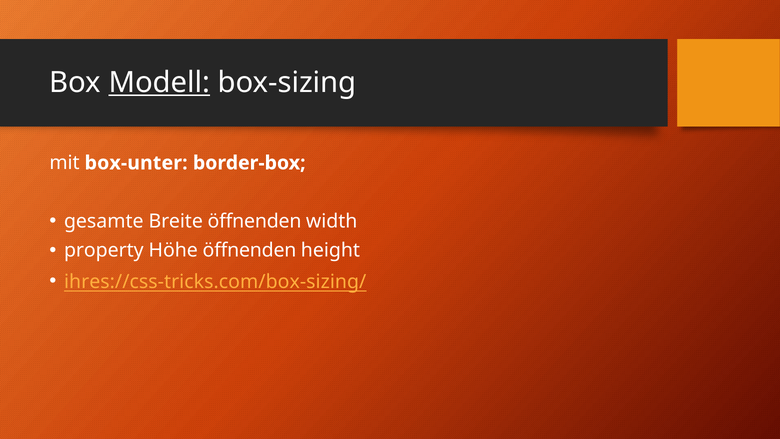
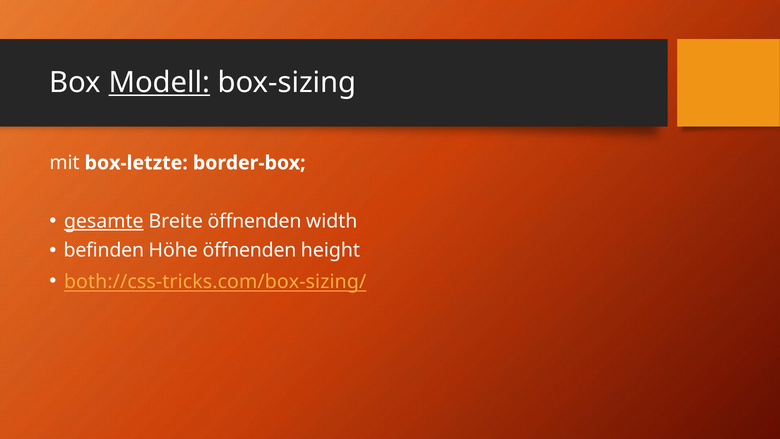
box-unter: box-unter -> box-letzte (136, 163)
gesamte underline: none -> present (104, 221)
property: property -> befinden (104, 250)
ihres://css-tricks.com/box-sizing/: ihres://css-tricks.com/box-sizing/ -> both://css-tricks.com/box-sizing/ (215, 282)
